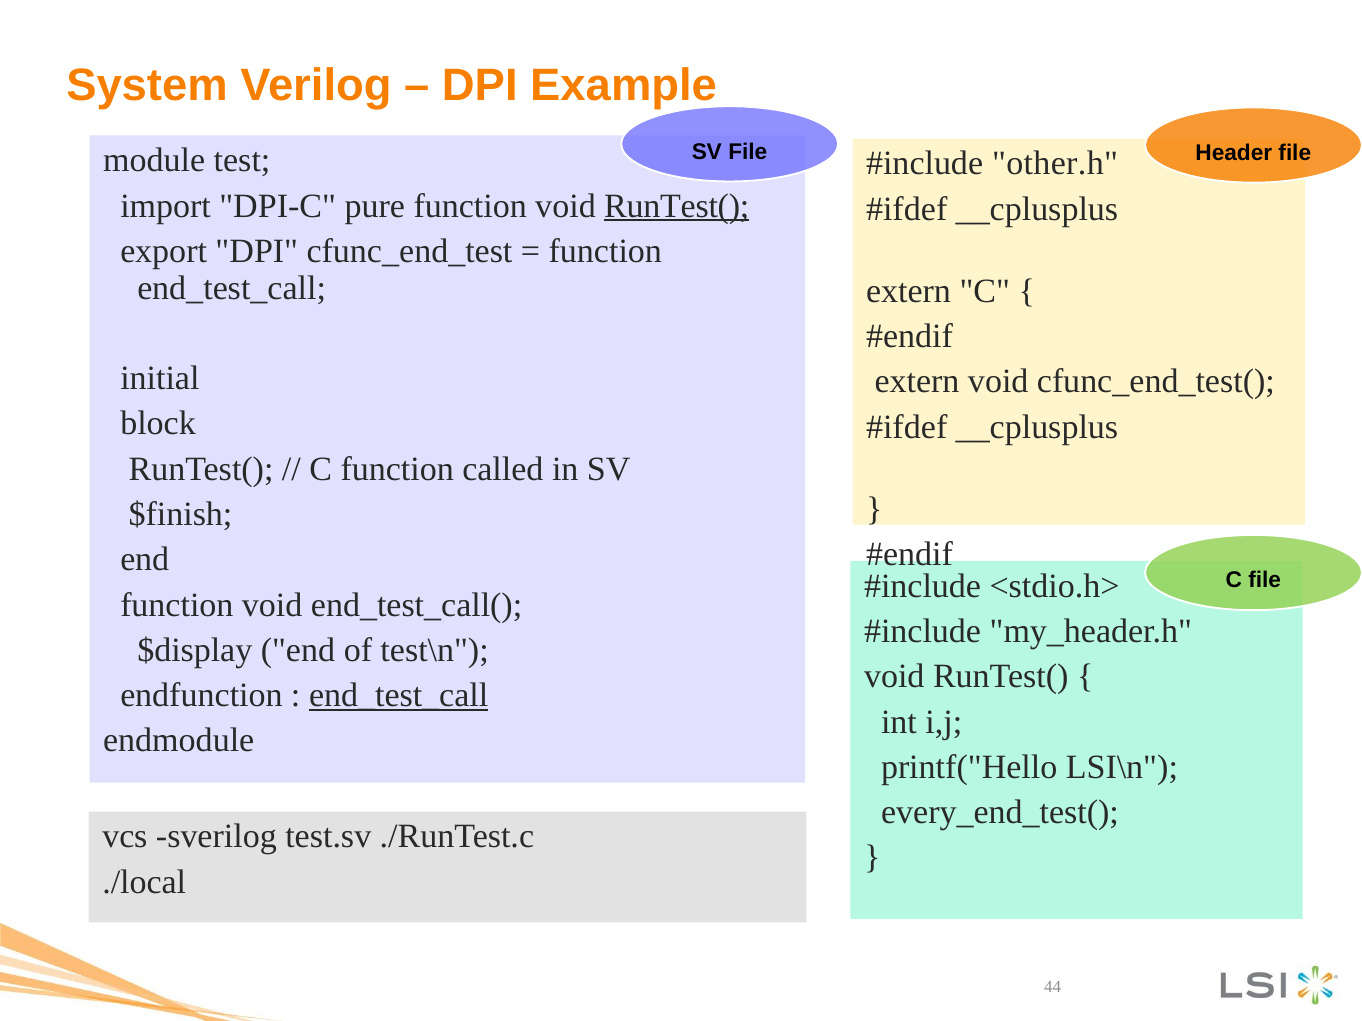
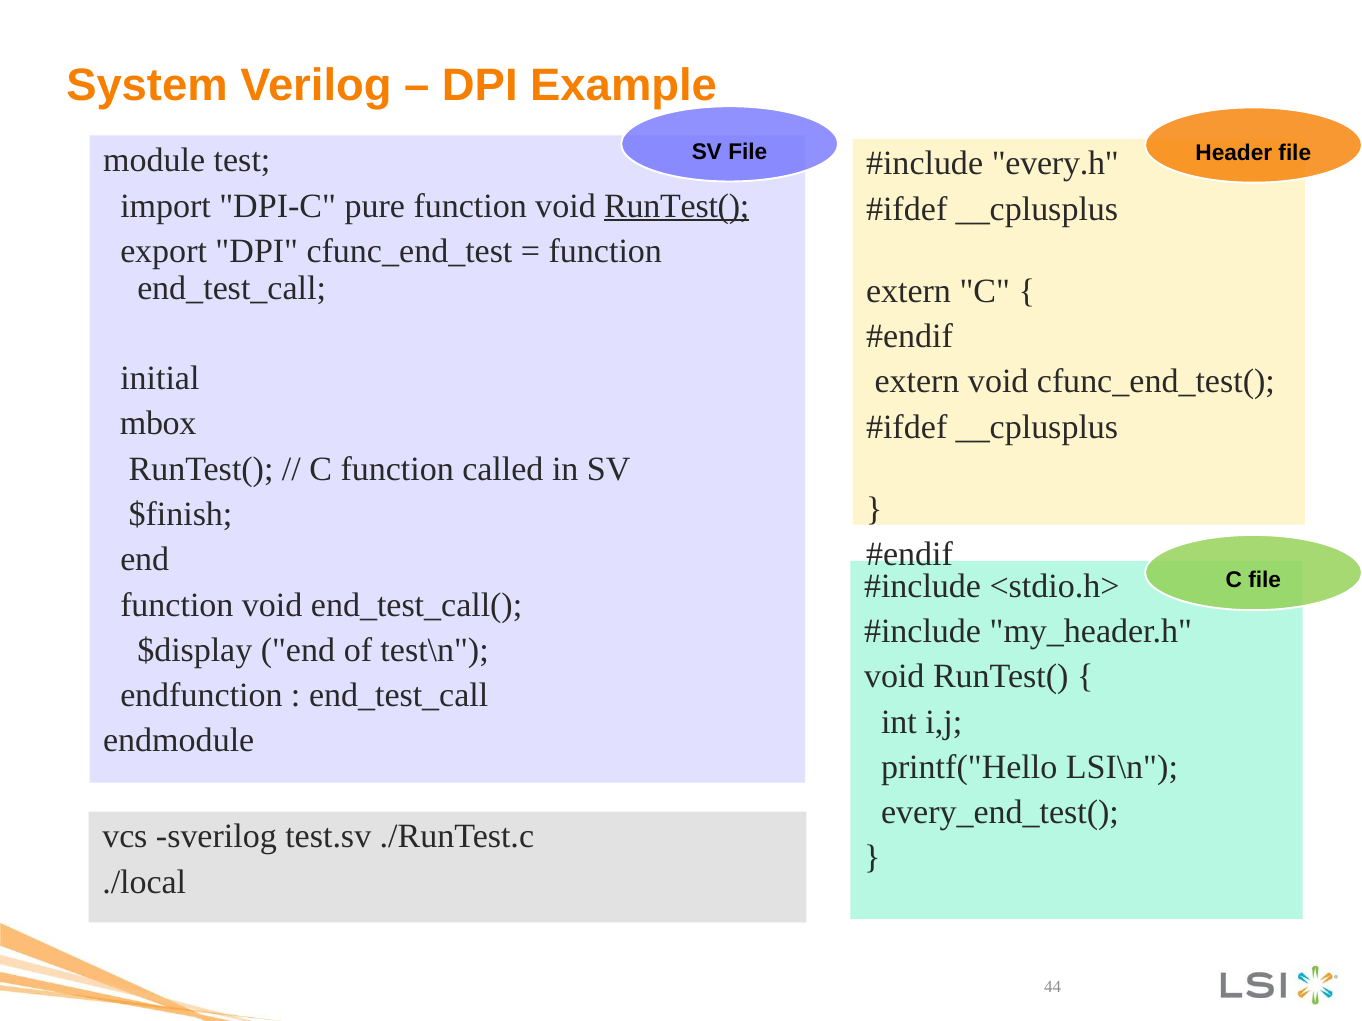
other.h: other.h -> every.h (1055, 164)
block: block -> mbox (158, 424)
end_test_call underline: present -> none (399, 696)
